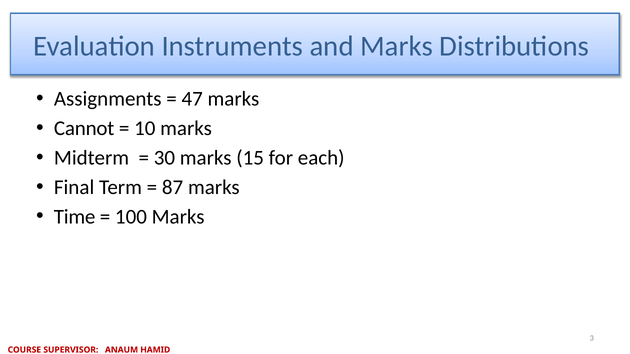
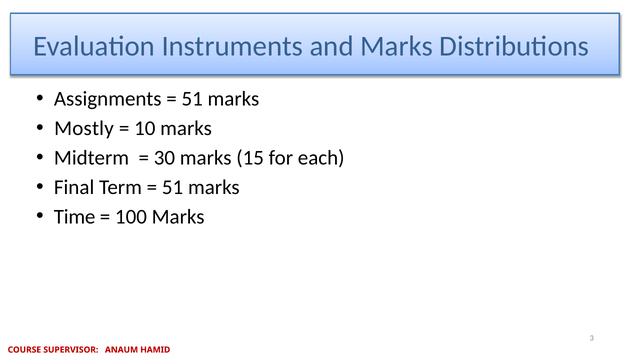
47: 47 -> 51 (192, 99)
Cannot: Cannot -> Mostly (84, 129)
87: 87 -> 51 (173, 187)
